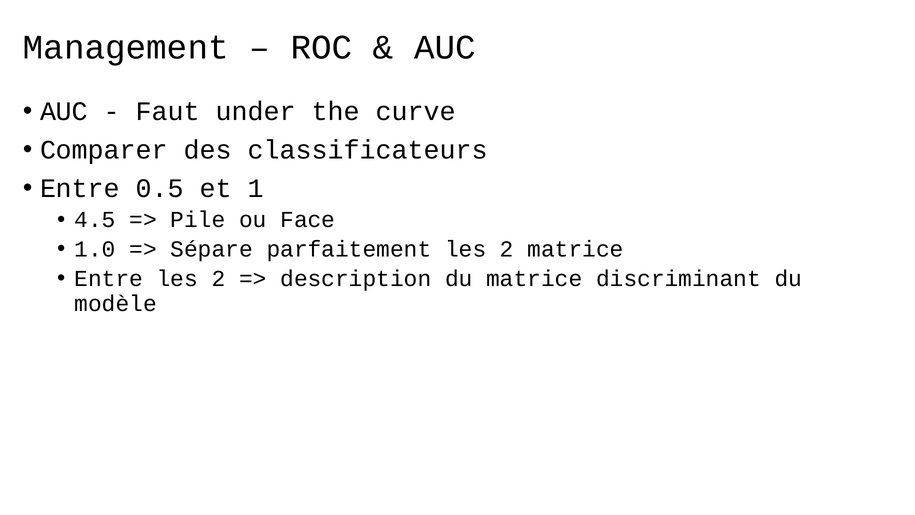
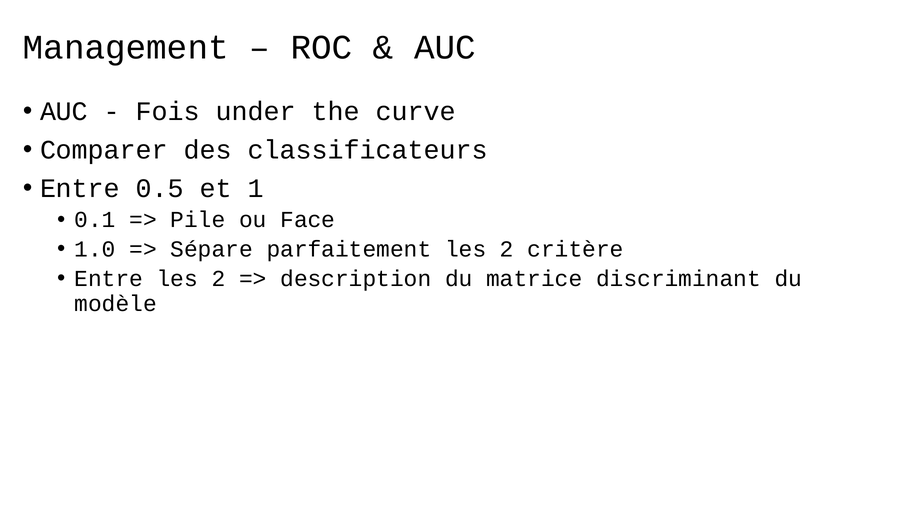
Faut: Faut -> Fois (168, 111)
4.5: 4.5 -> 0.1 (95, 220)
2 matrice: matrice -> critère (575, 249)
